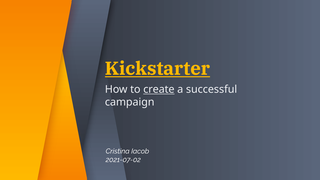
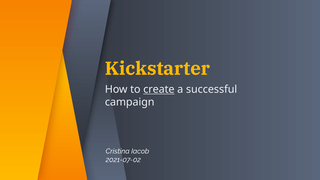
Kickstarter underline: present -> none (157, 69)
